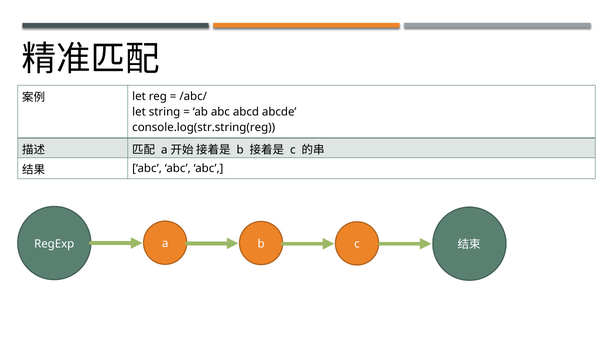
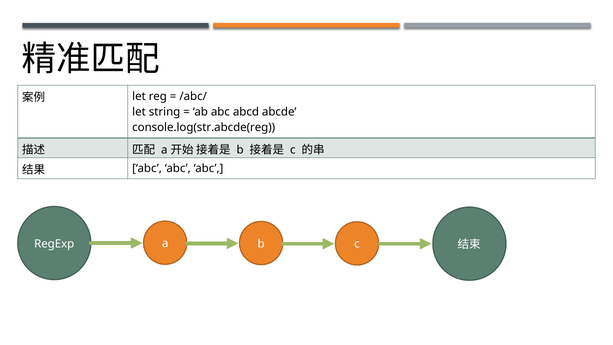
console.log(str.string(reg: console.log(str.string(reg -> console.log(str.abcde(reg (204, 127)
